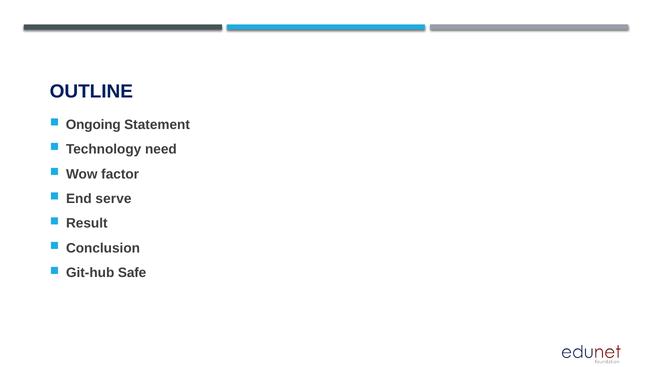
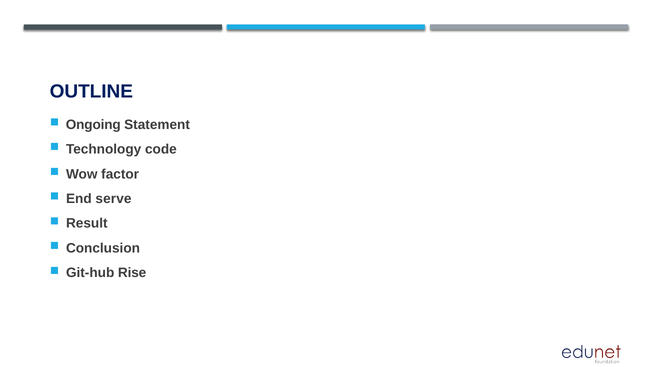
need: need -> code (161, 149)
Safe: Safe -> Rise (132, 273)
